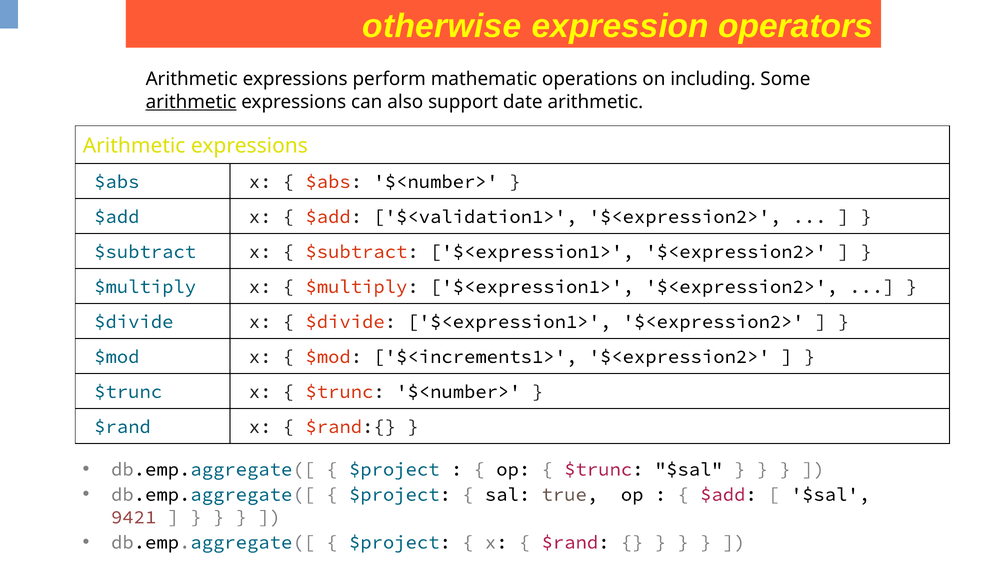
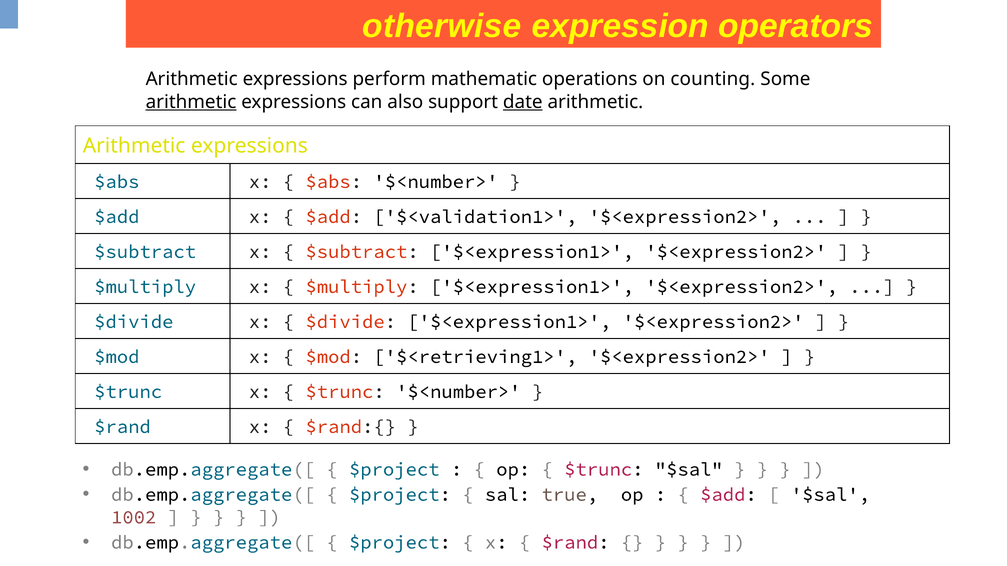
including: including -> counting (713, 79)
date underline: none -> present (523, 102)
$<increments1>: $<increments1> -> $<retrieving1> (475, 357)
9421: 9421 -> 1002 (134, 518)
